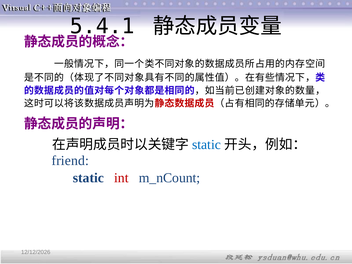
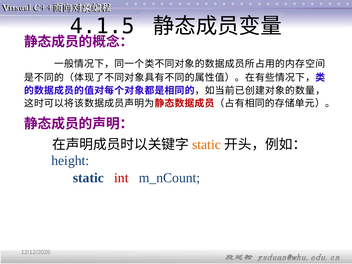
5.4.1: 5.4.1 -> 4.1.5 (102, 26)
static colour: blue -> orange (206, 145)
friend: friend -> height (70, 161)
